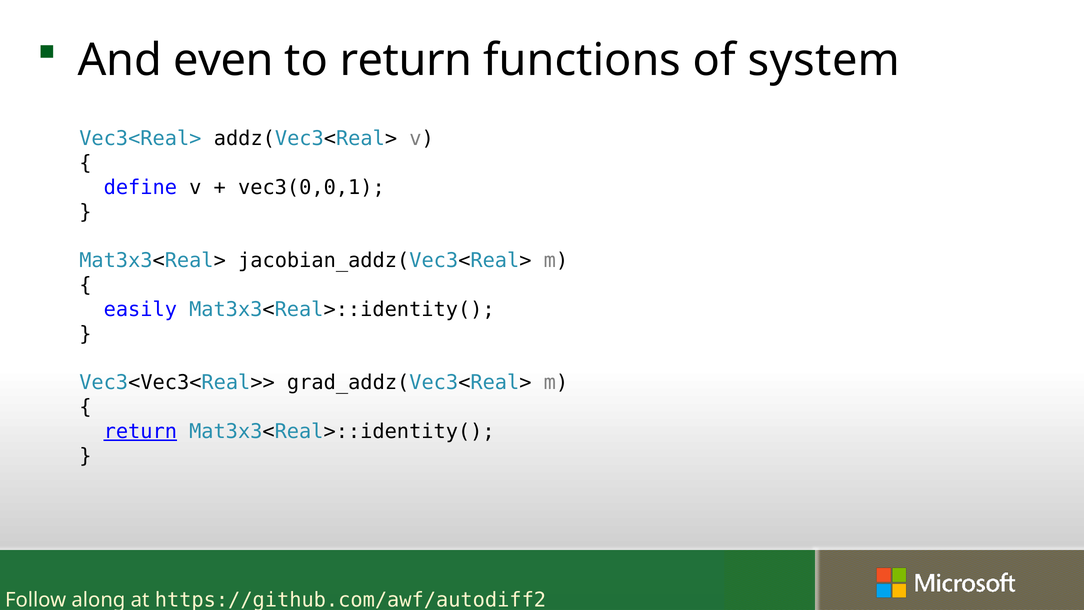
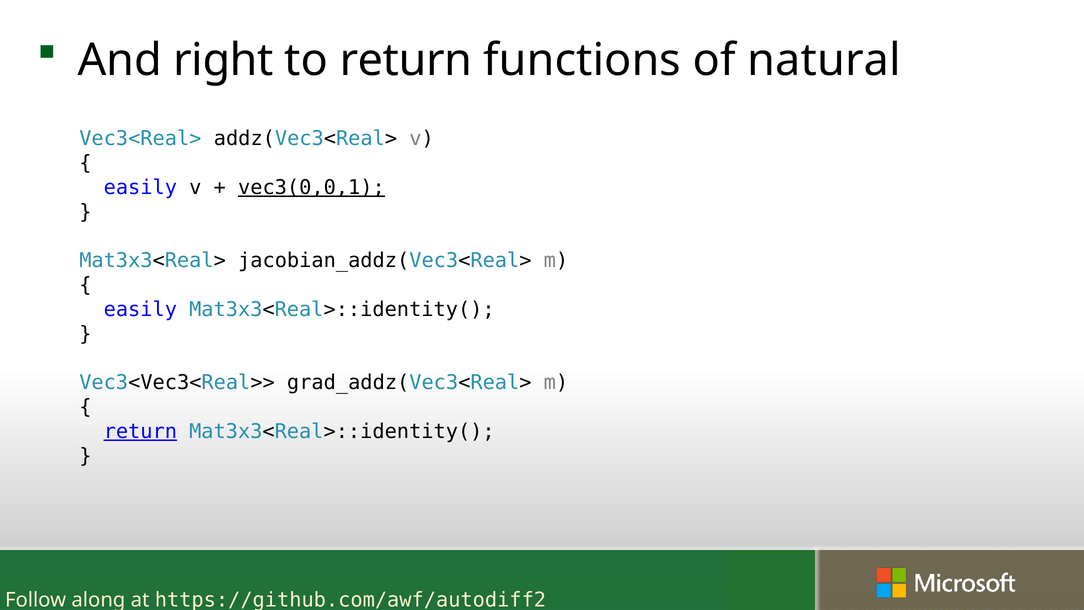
even: even -> right (223, 60)
system: system -> natural (824, 60)
define: define -> easily (140, 187)
vec3(0,0,1 underline: none -> present (311, 187)
